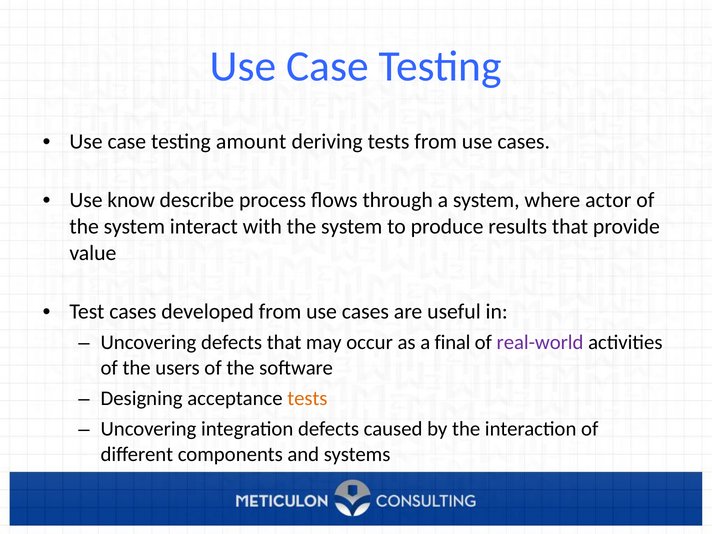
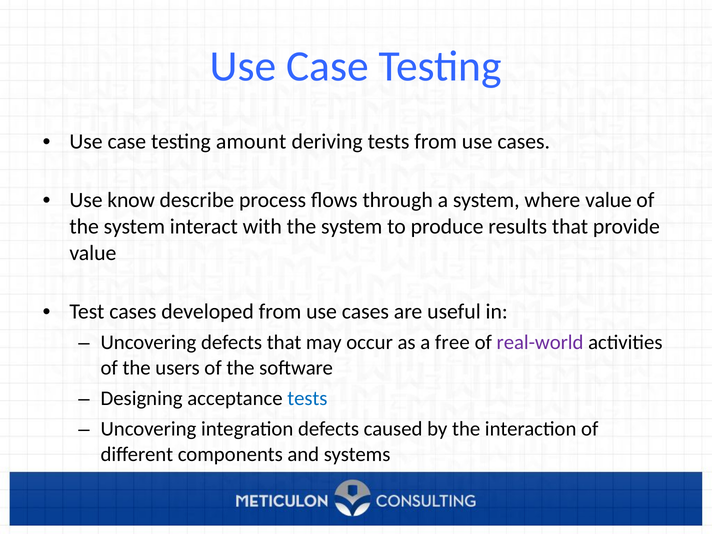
where actor: actor -> value (608, 200)
final: final -> free (452, 343)
tests colour: orange -> blue (307, 399)
